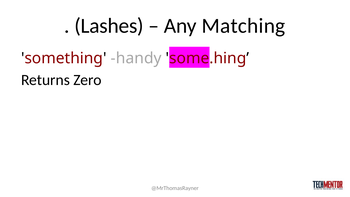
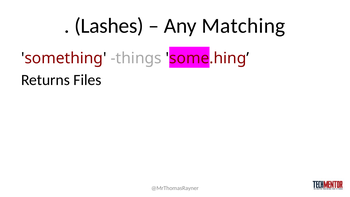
handy: handy -> things (136, 58)
Zero: Zero -> Files (87, 80)
